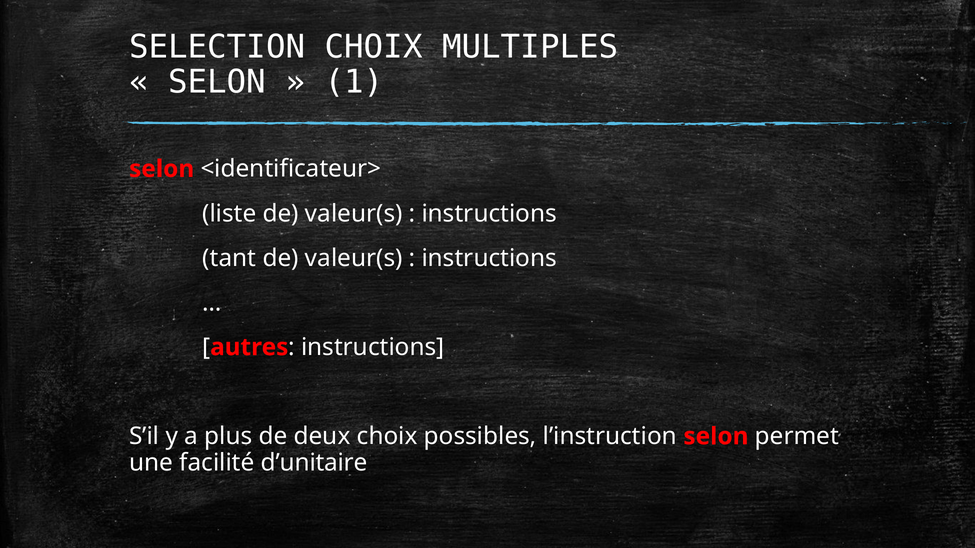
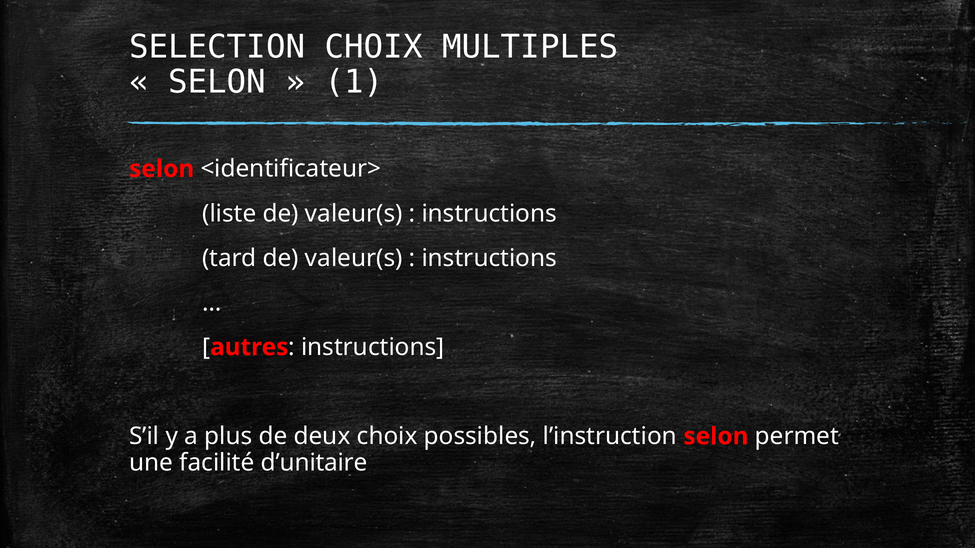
tant: tant -> tard (229, 258)
